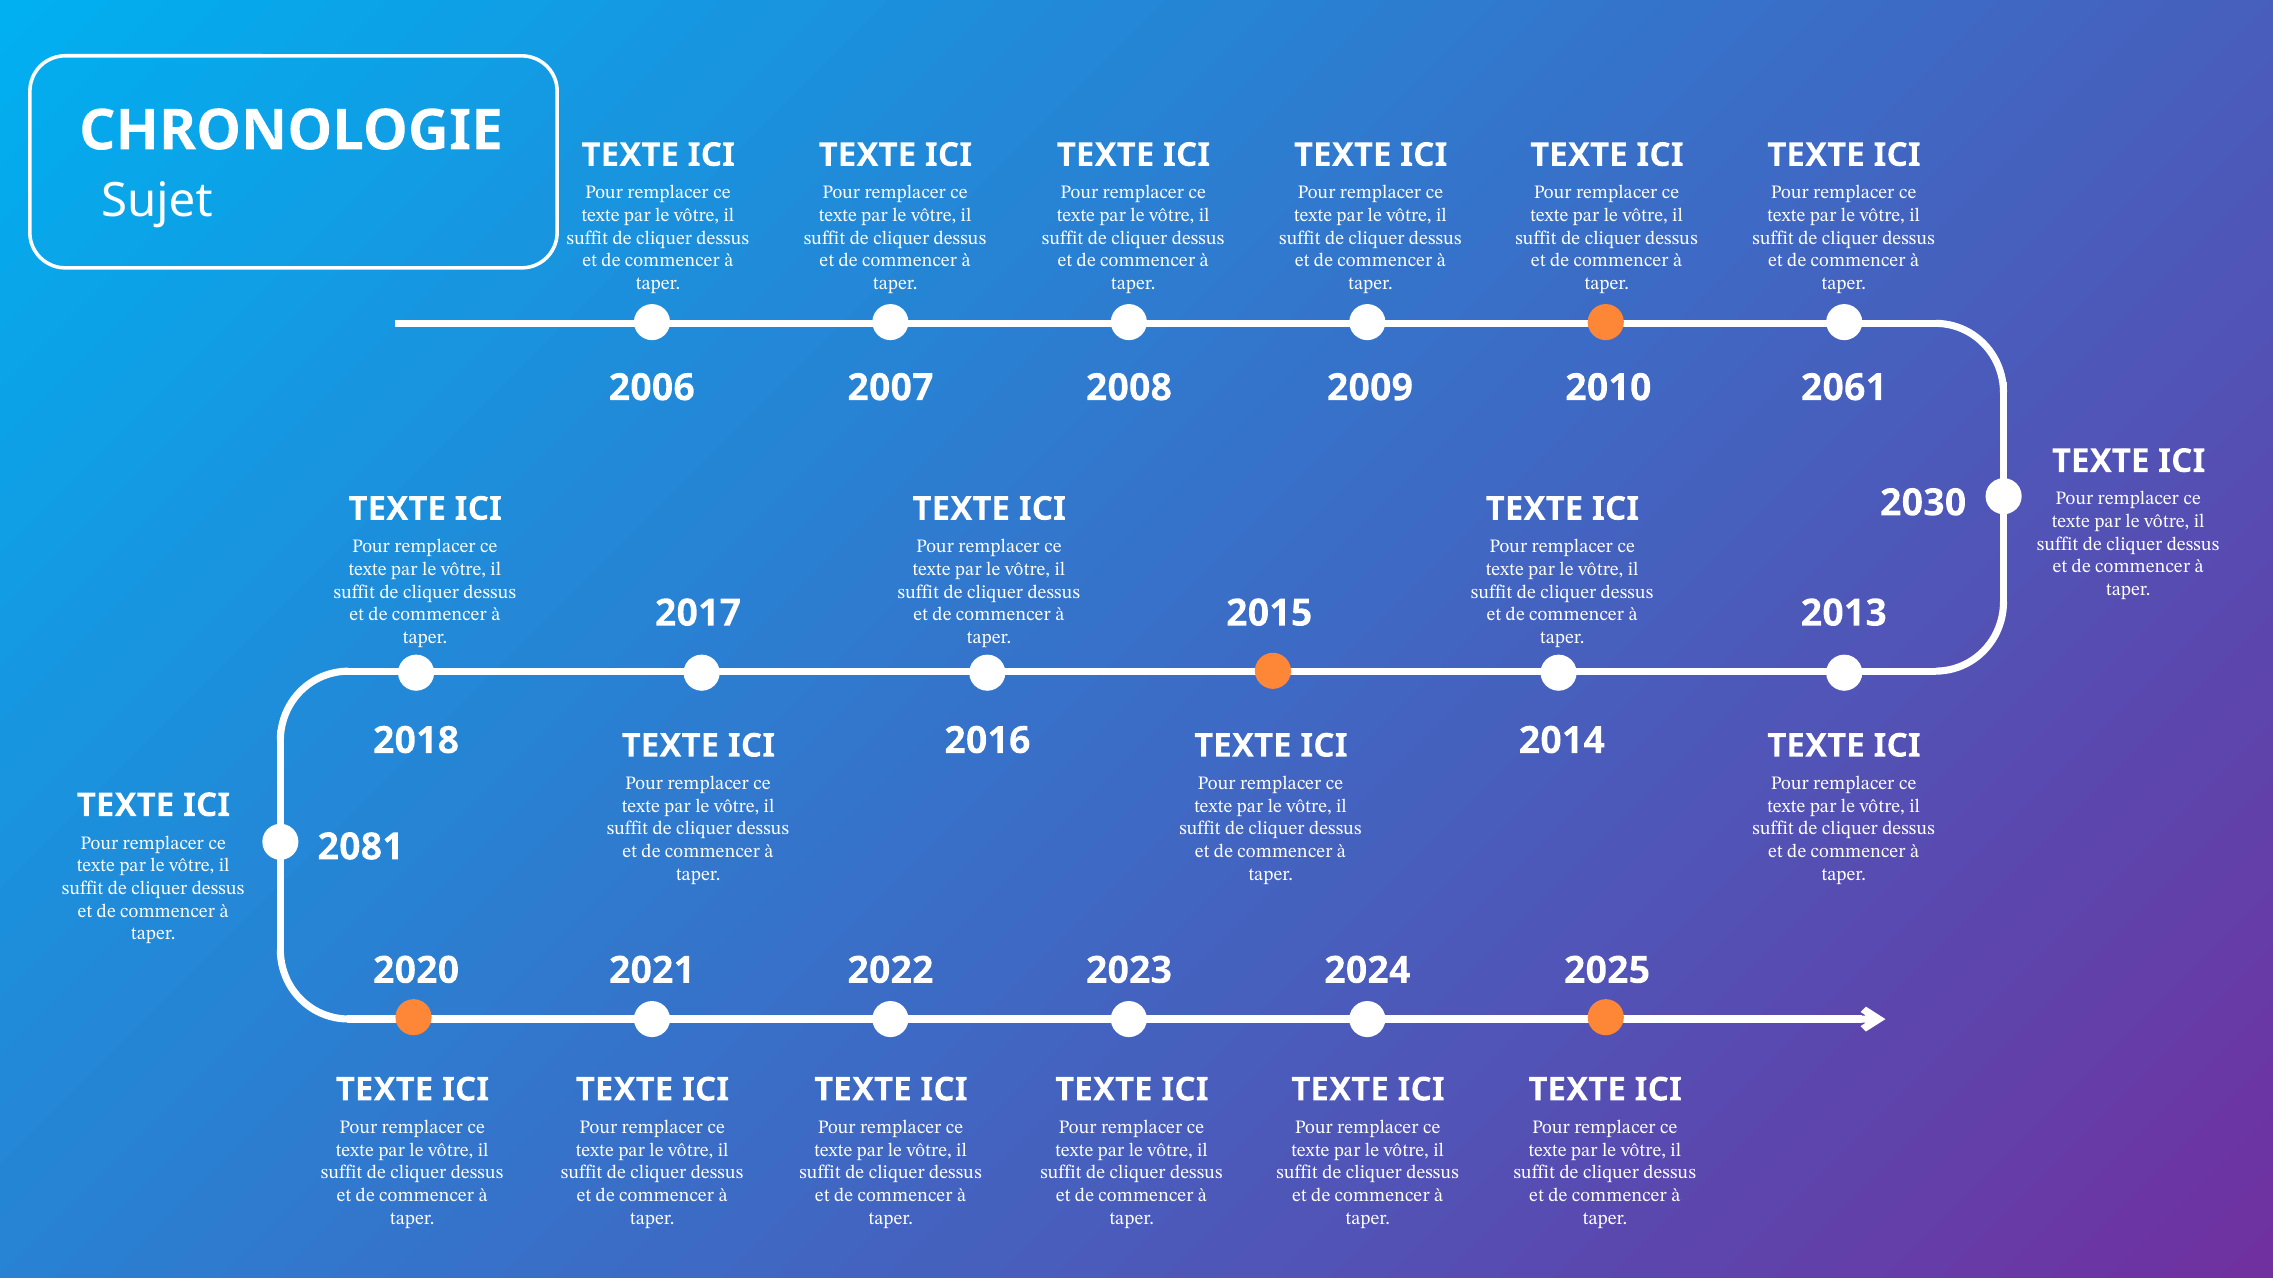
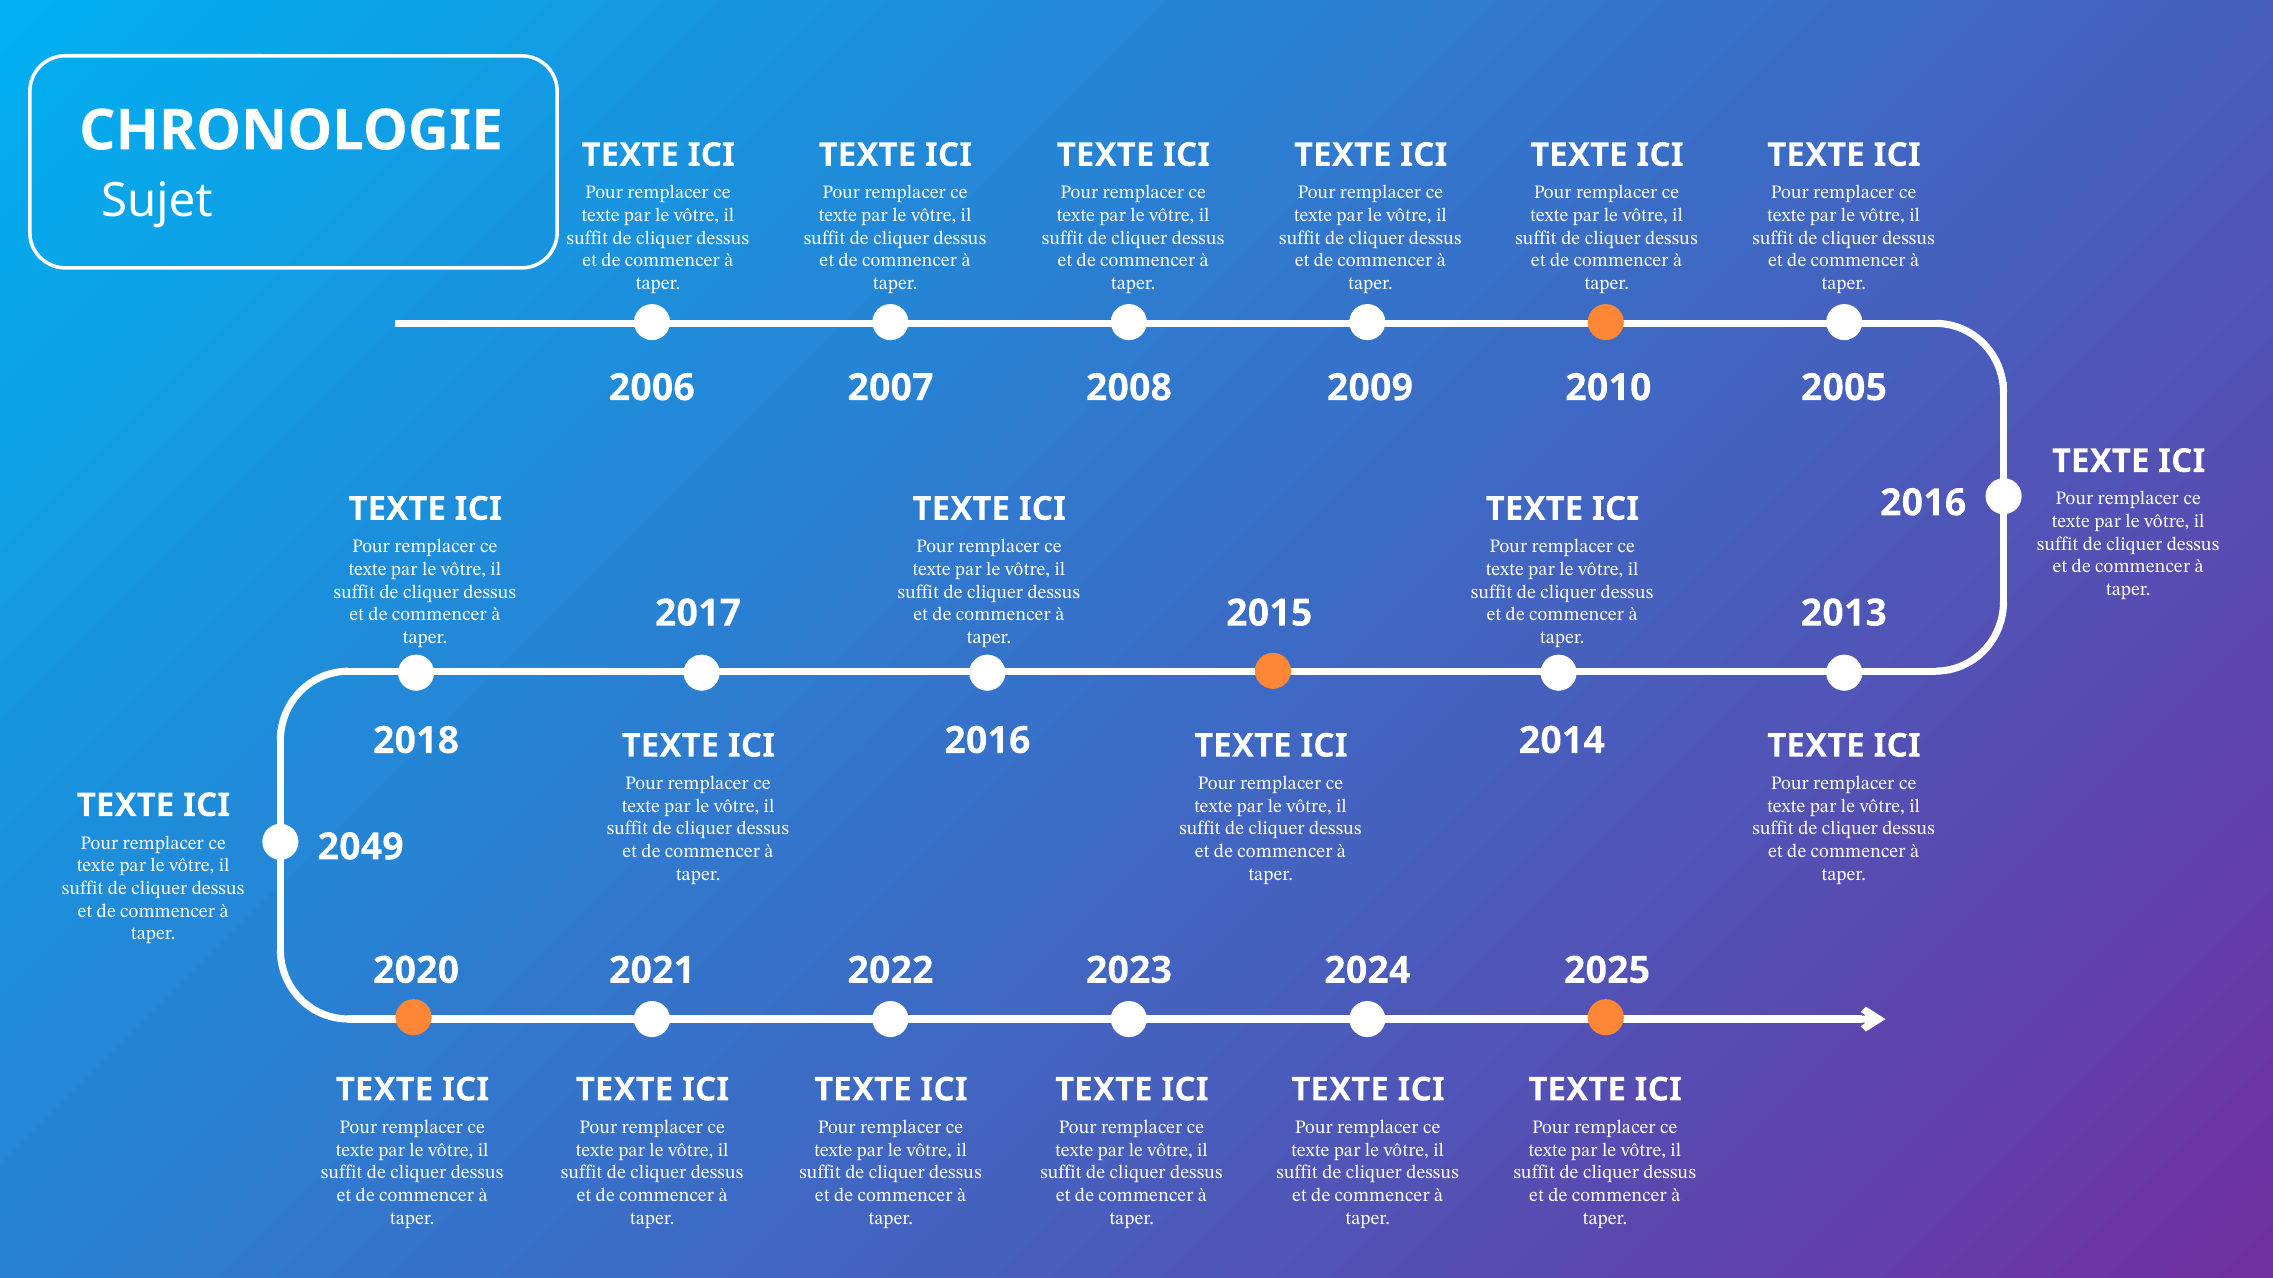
2061: 2061 -> 2005 (1844, 388)
2030: 2030 -> 2016 (1923, 503)
2081: 2081 -> 2049 (361, 847)
